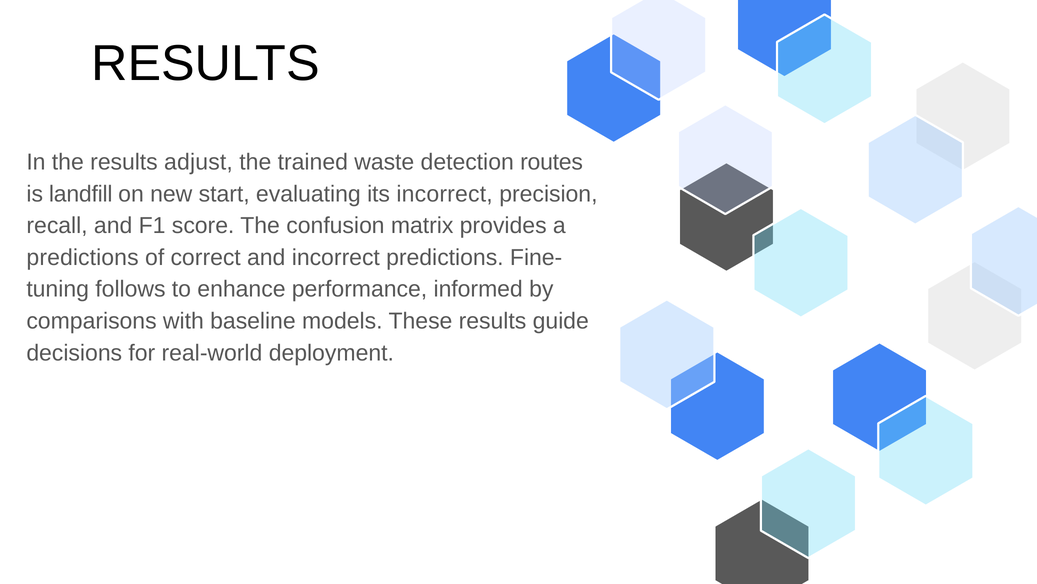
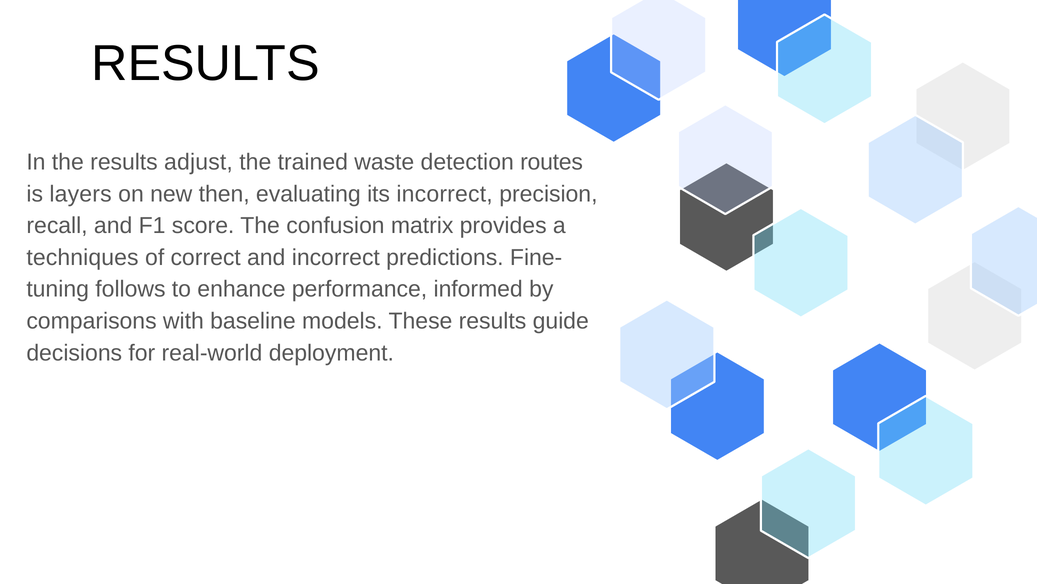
landfill: landfill -> layers (81, 194)
start: start -> then (224, 194)
predictions: predictions -> techniques (83, 257)
